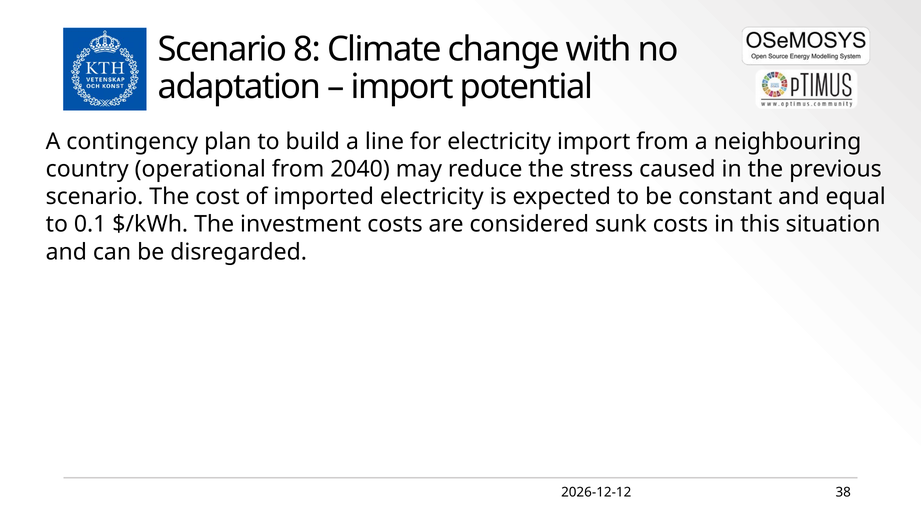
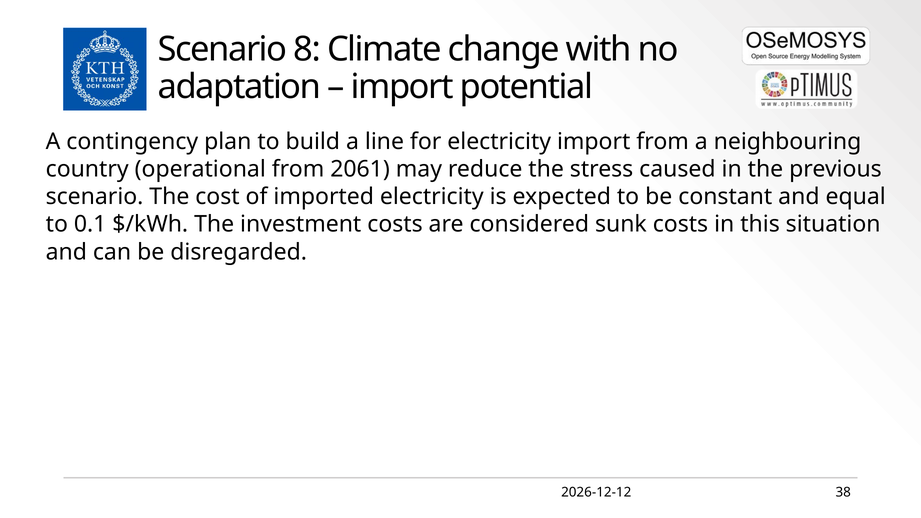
2040: 2040 -> 2061 (360, 169)
